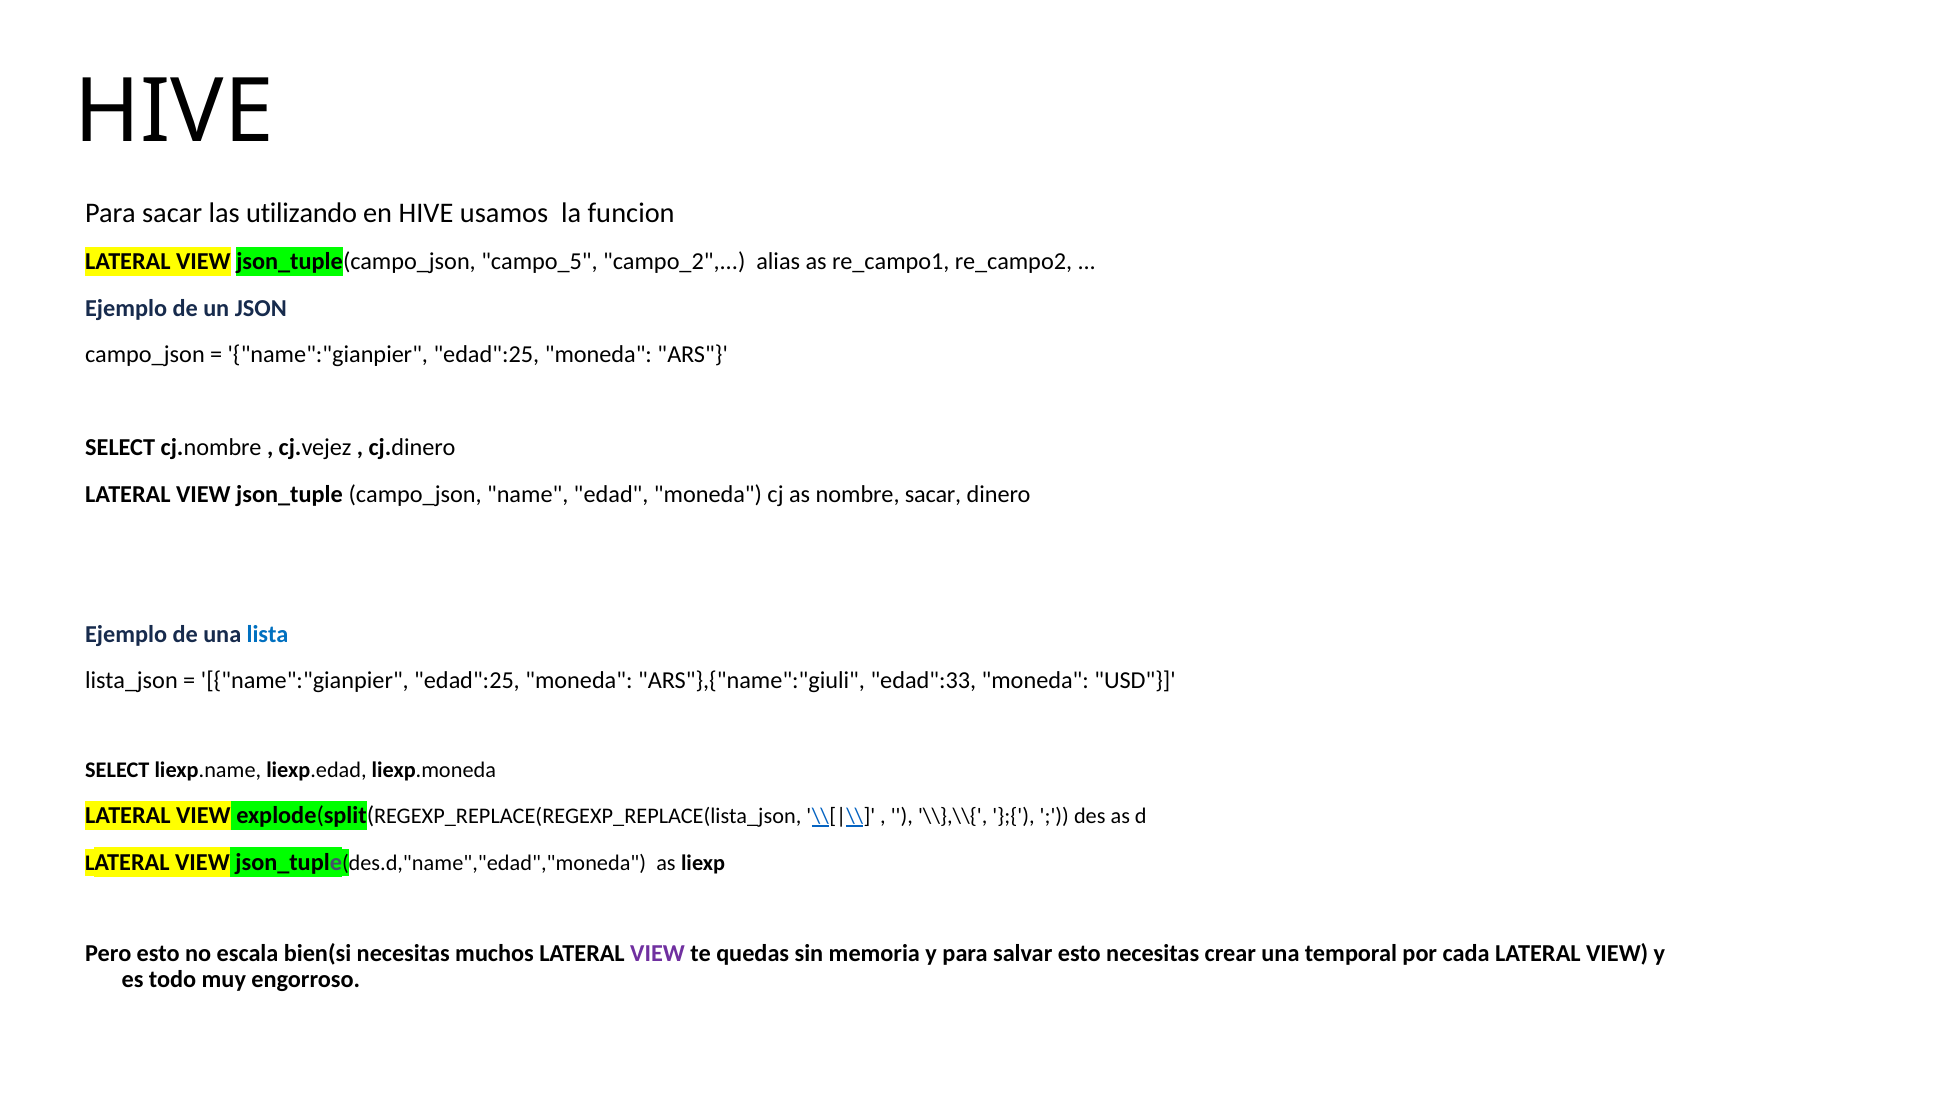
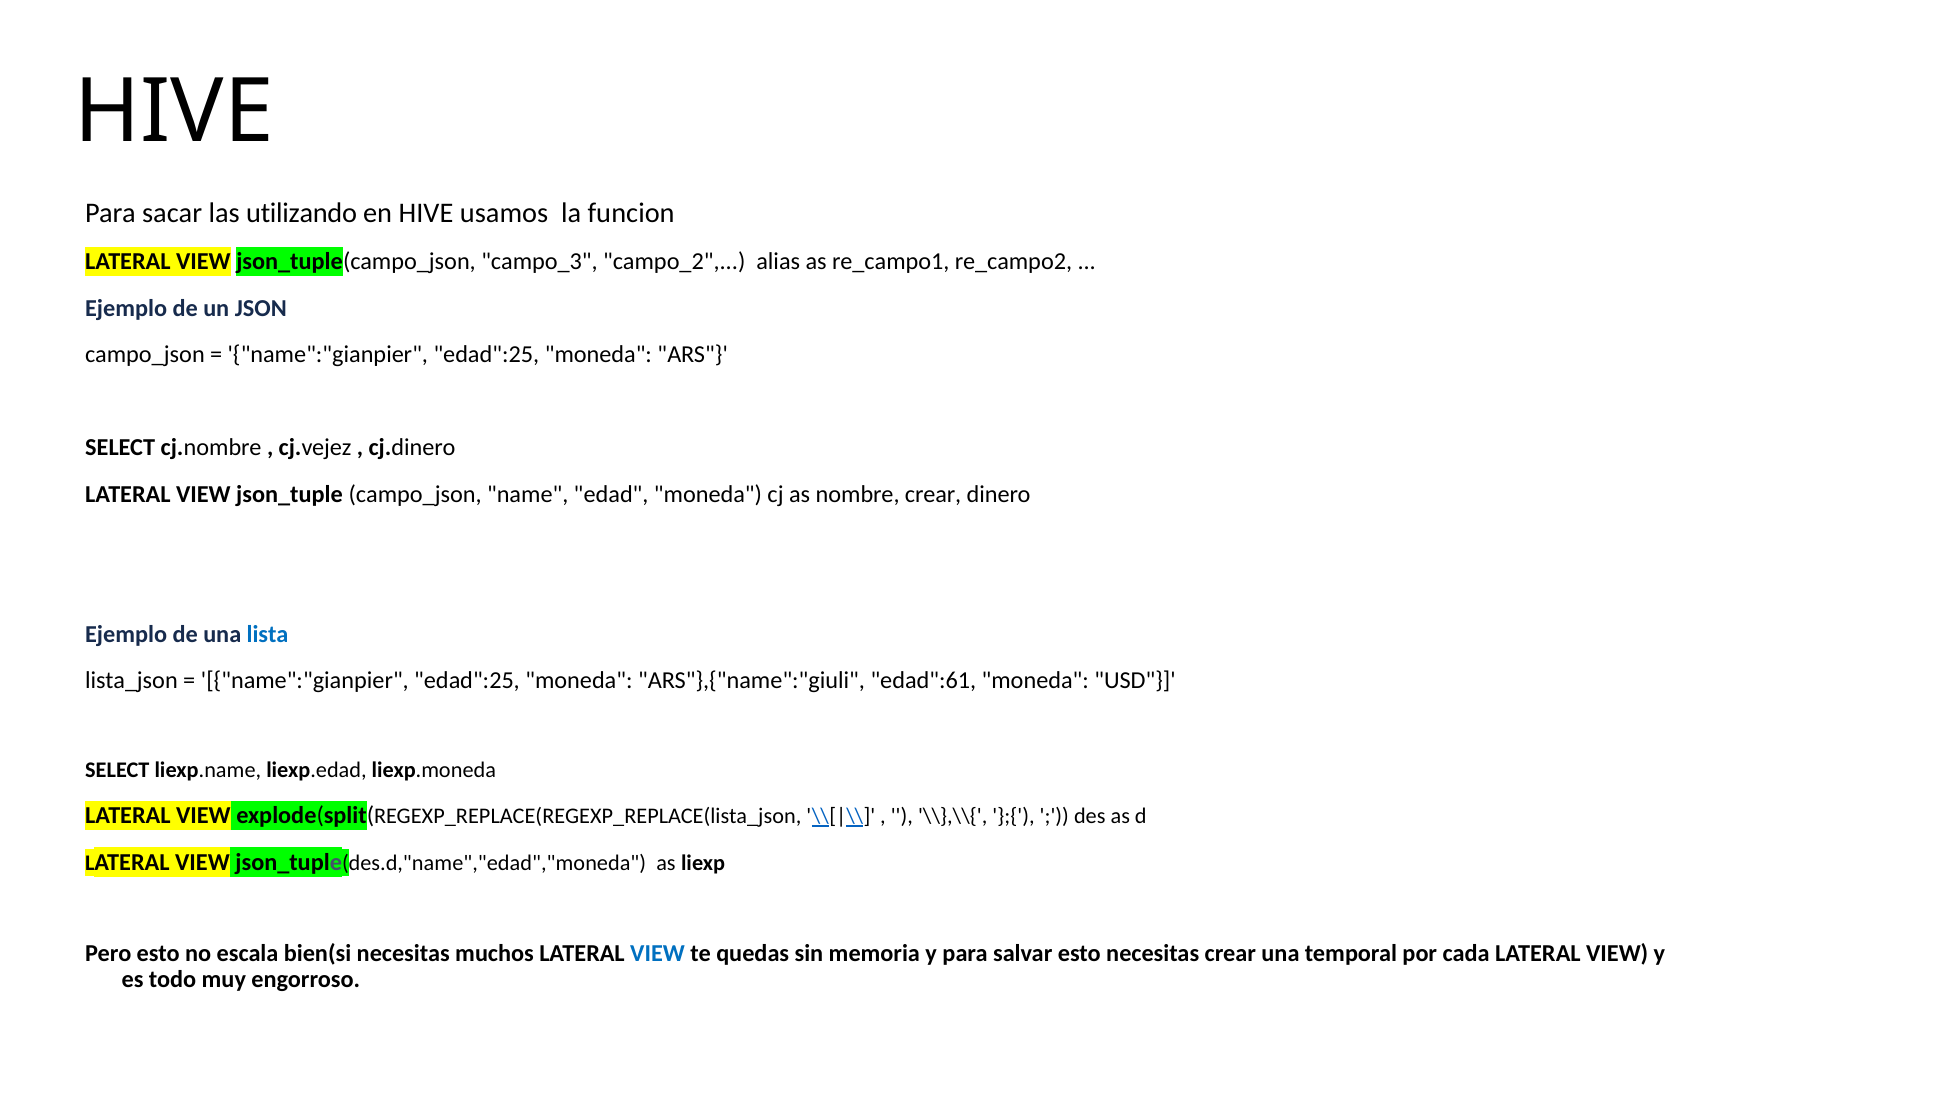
campo_5: campo_5 -> campo_3 (539, 262)
nombre sacar: sacar -> crear (933, 494)
edad":33: edad":33 -> edad":61 (923, 680)
VIEW colour: purple -> blue (658, 953)
